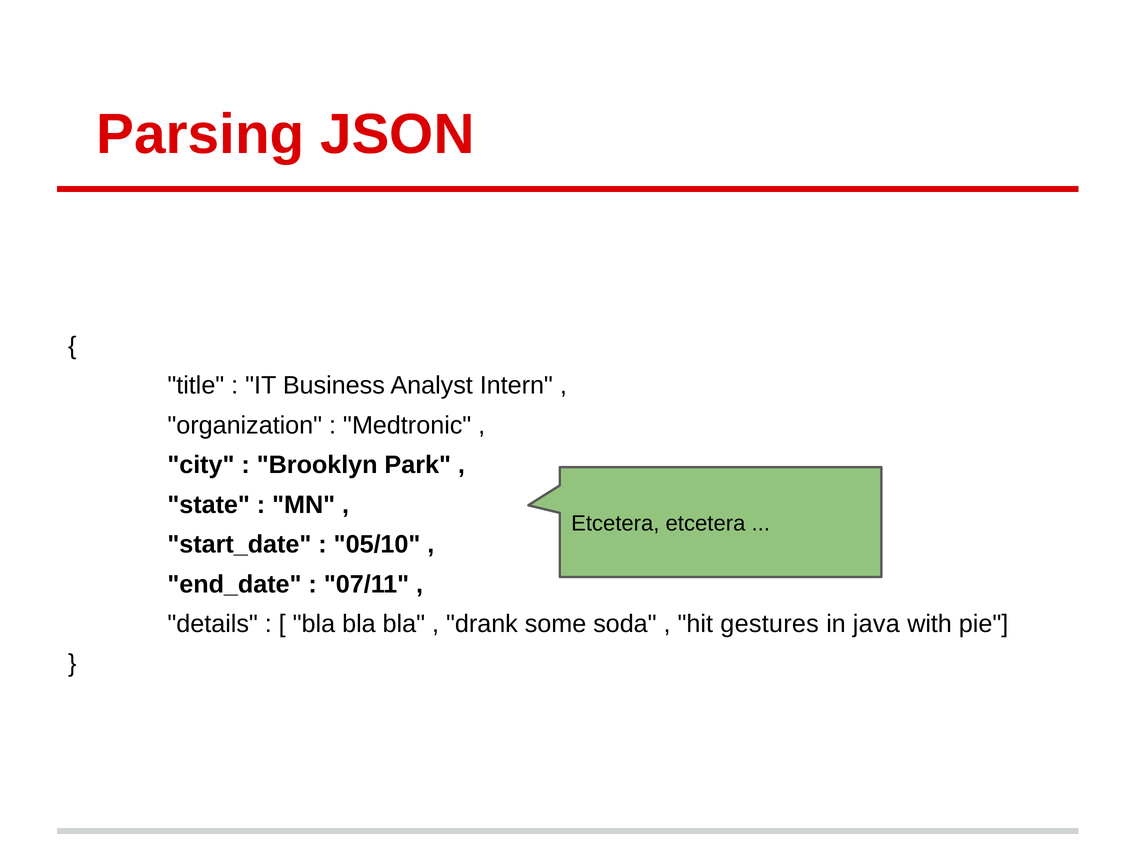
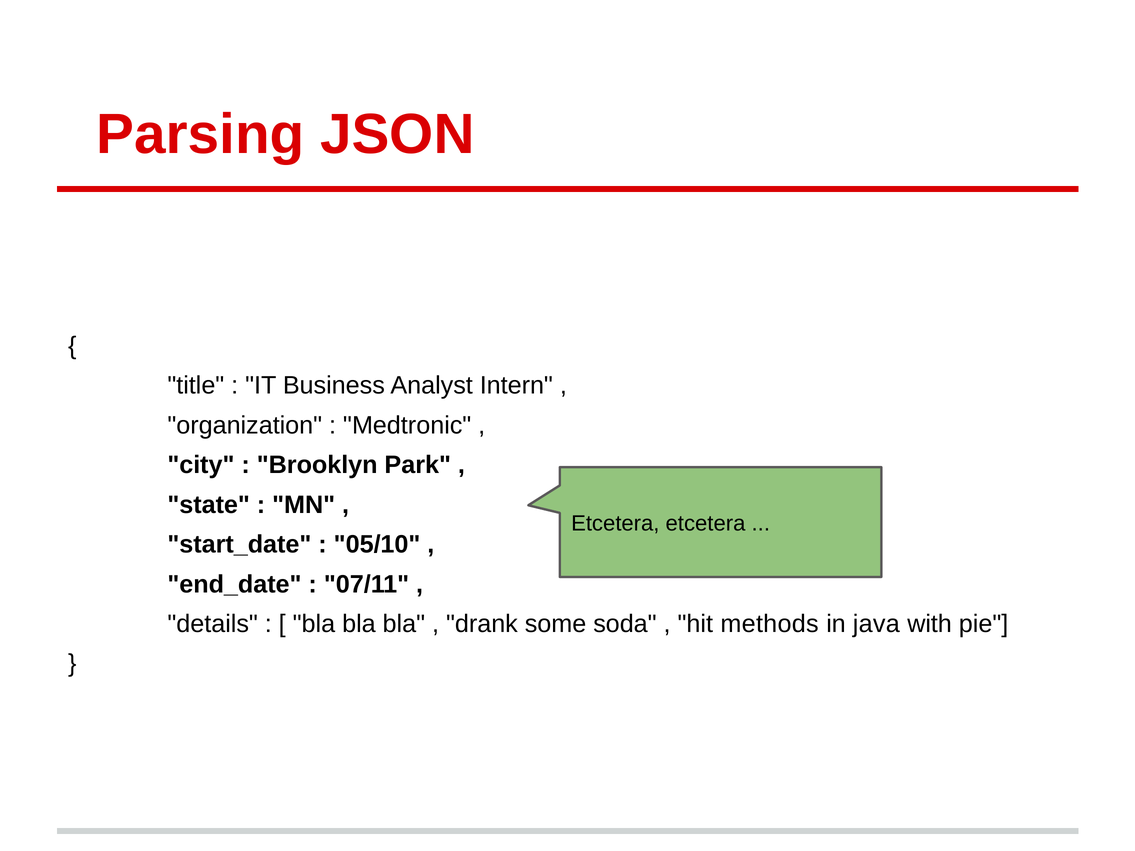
gestures: gestures -> methods (770, 624)
